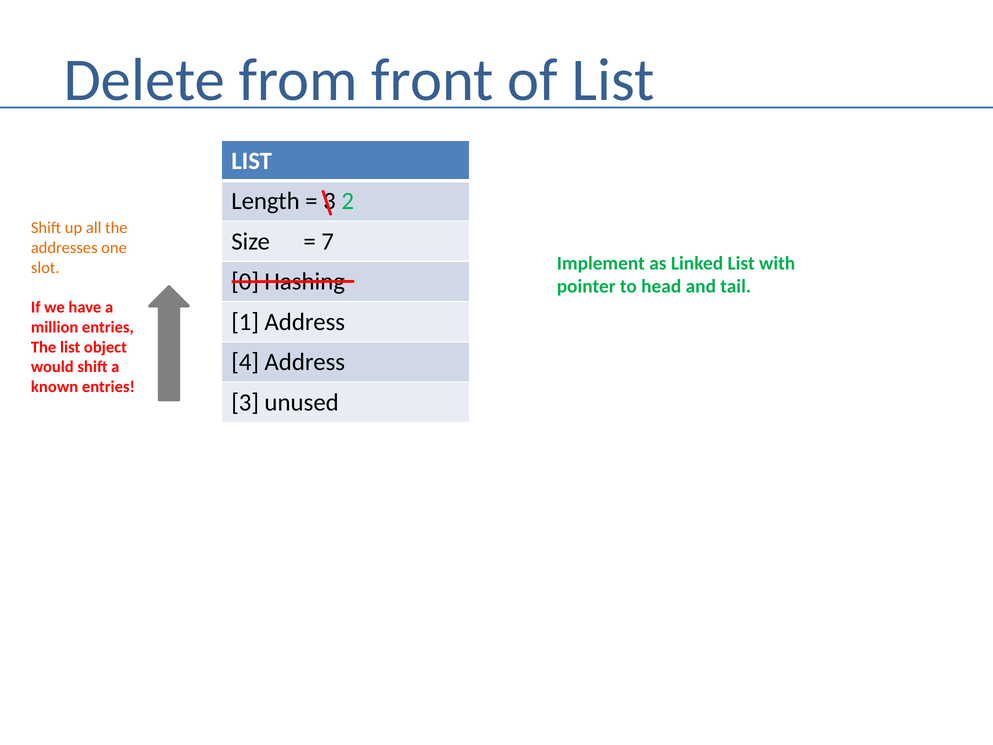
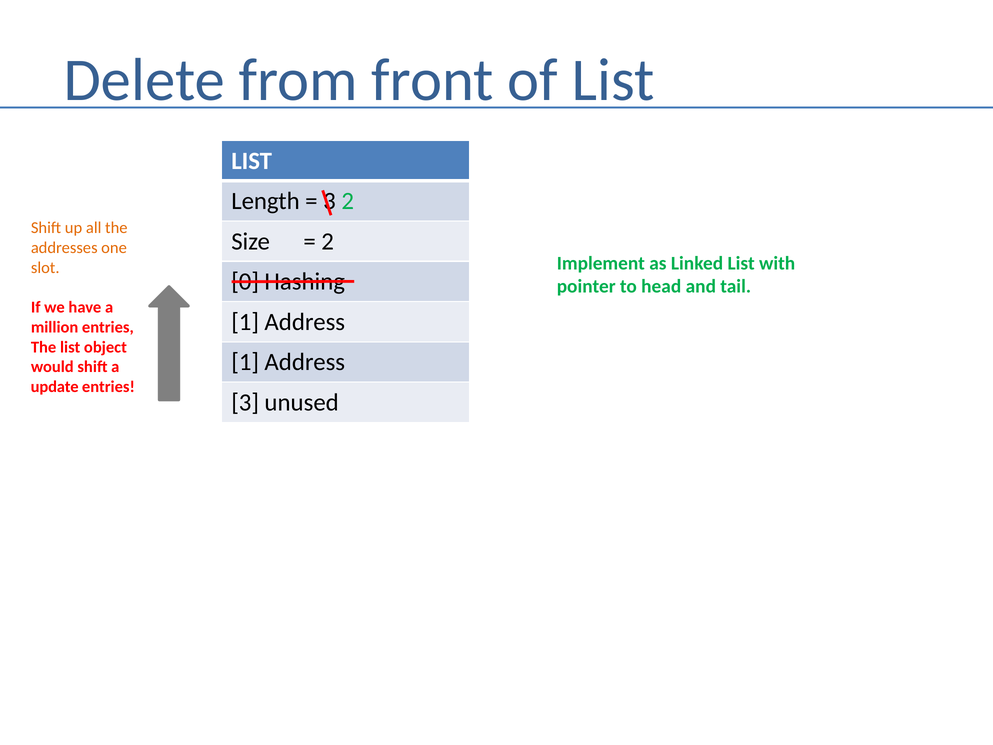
7: 7 -> 2 (328, 241)
4: 4 -> 1 (245, 362)
known: known -> update (55, 387)
